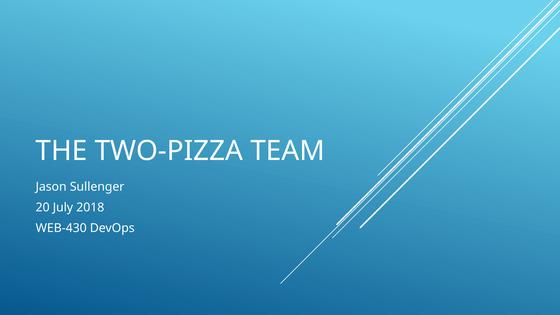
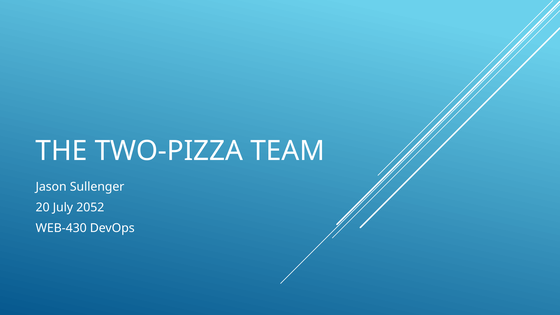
2018: 2018 -> 2052 (90, 208)
